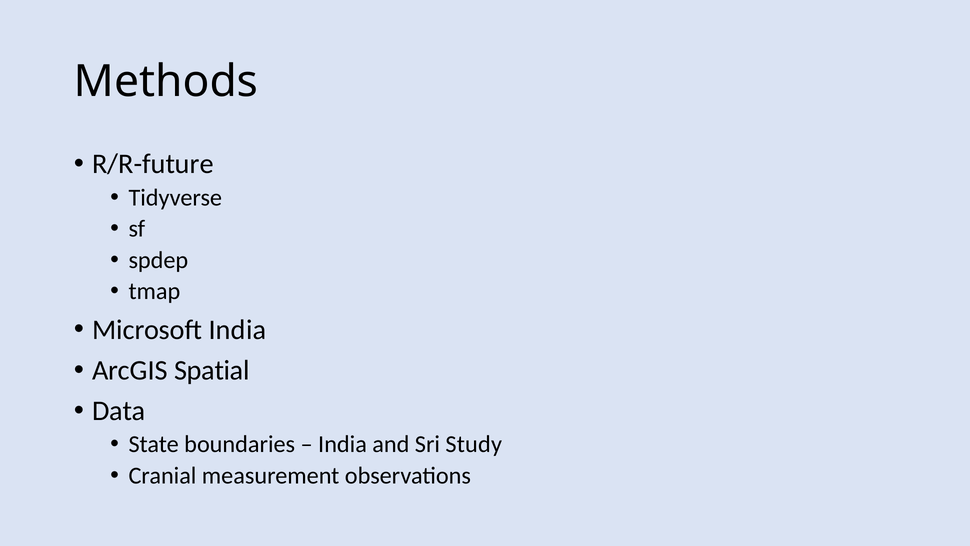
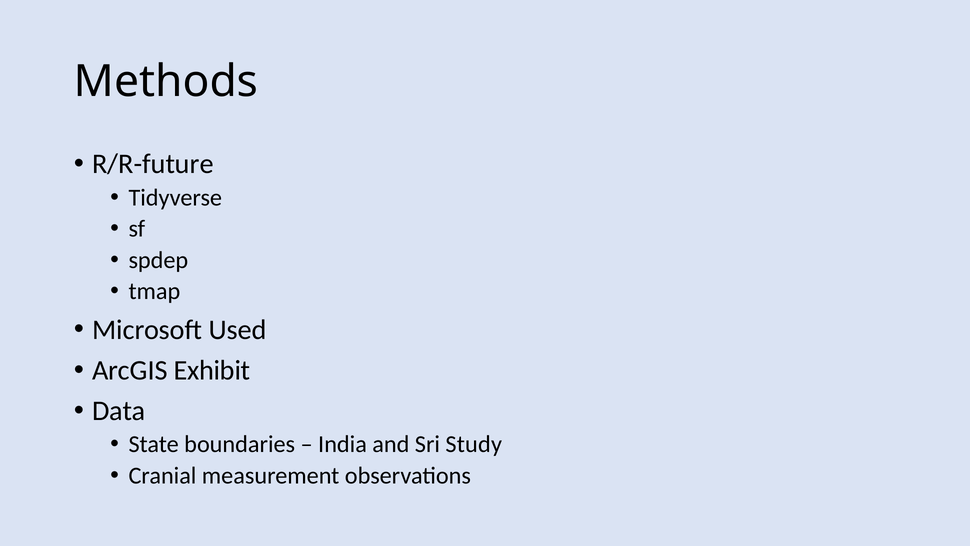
Microsoft India: India -> Used (238, 329)
Spatial: Spatial -> Exhibit (212, 370)
